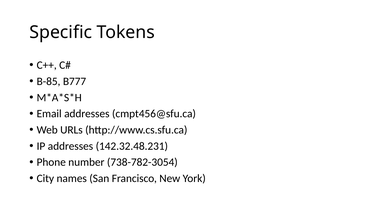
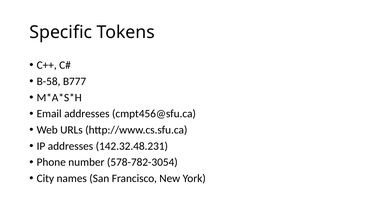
B-85: B-85 -> B-58 (49, 81)
738-782-3054: 738-782-3054 -> 578-782-3054 (142, 162)
